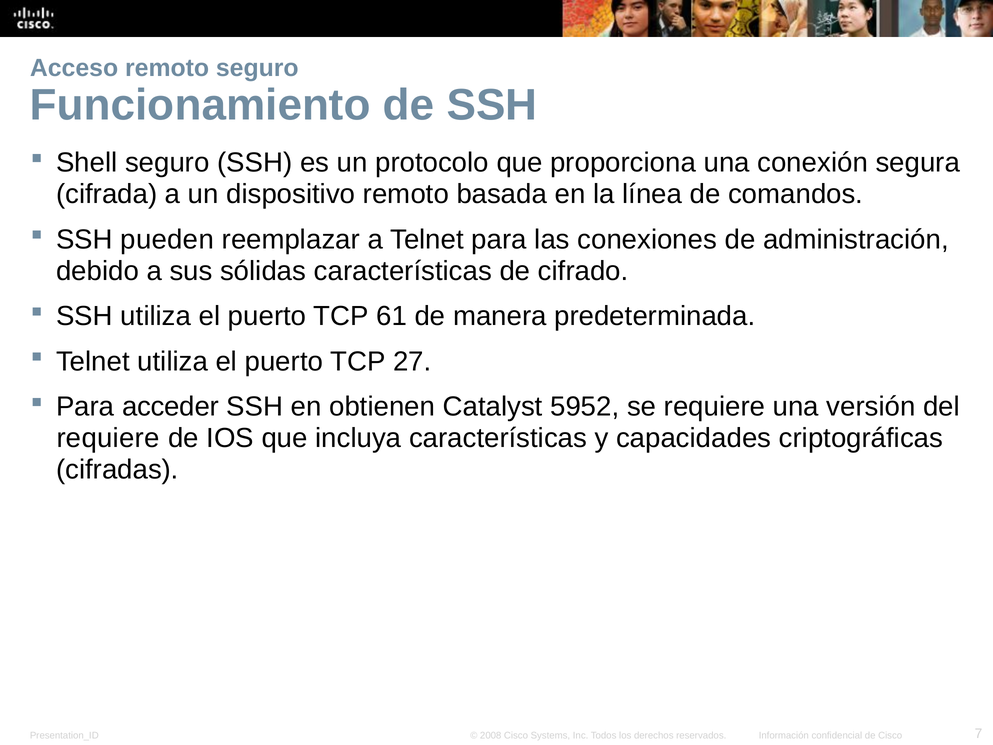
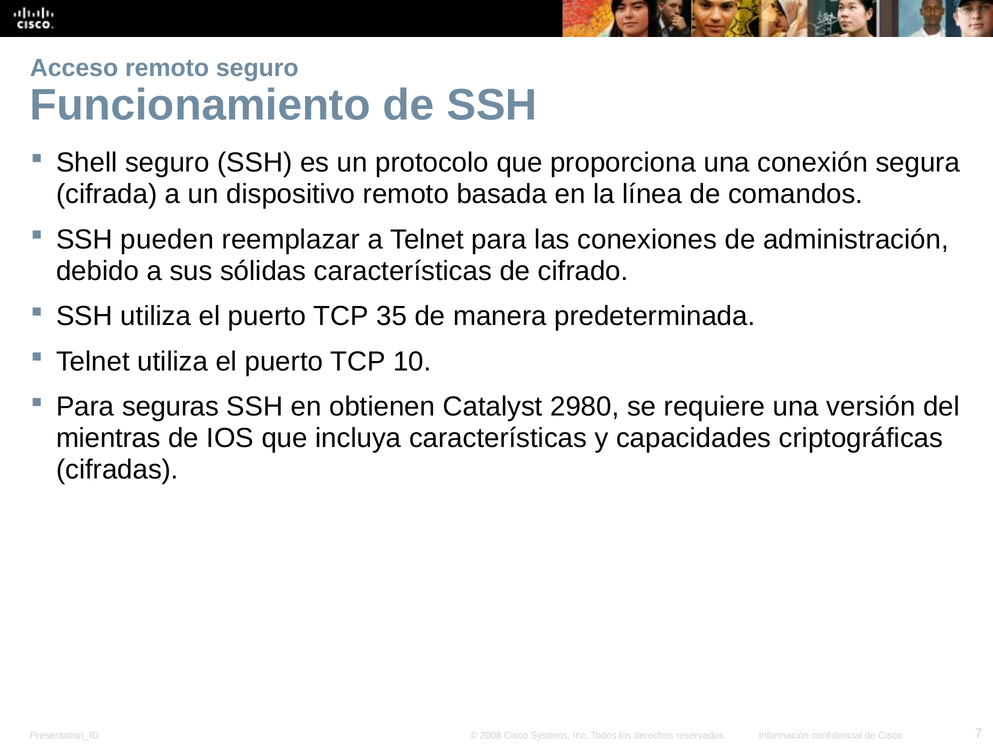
61: 61 -> 35 (392, 316)
27: 27 -> 10 (412, 361)
acceder: acceder -> seguras (170, 407)
5952: 5952 -> 2980 (585, 407)
requiere: requiere -> mientras (108, 438)
